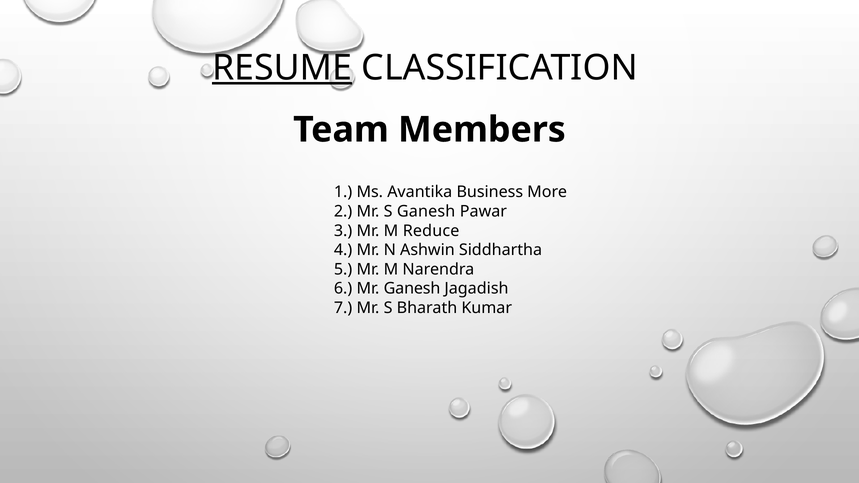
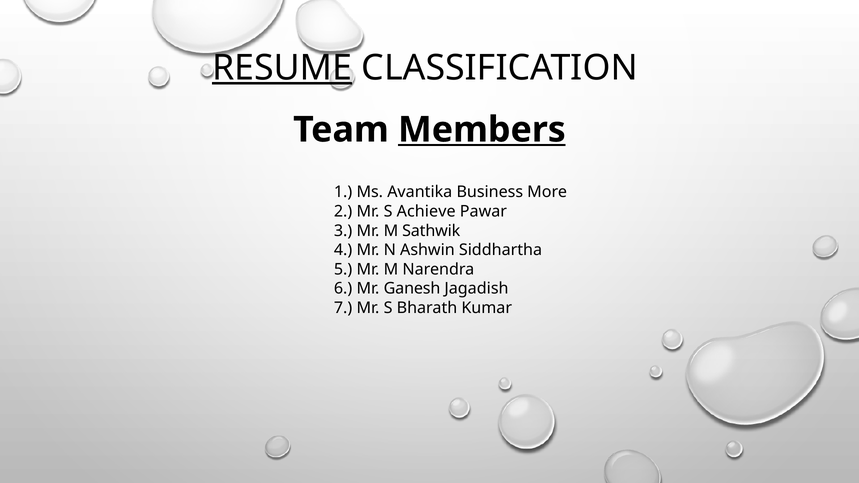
Members underline: none -> present (482, 130)
S Ganesh: Ganesh -> Achieve (426, 211)
Reduce: Reduce -> Sathwik (431, 231)
